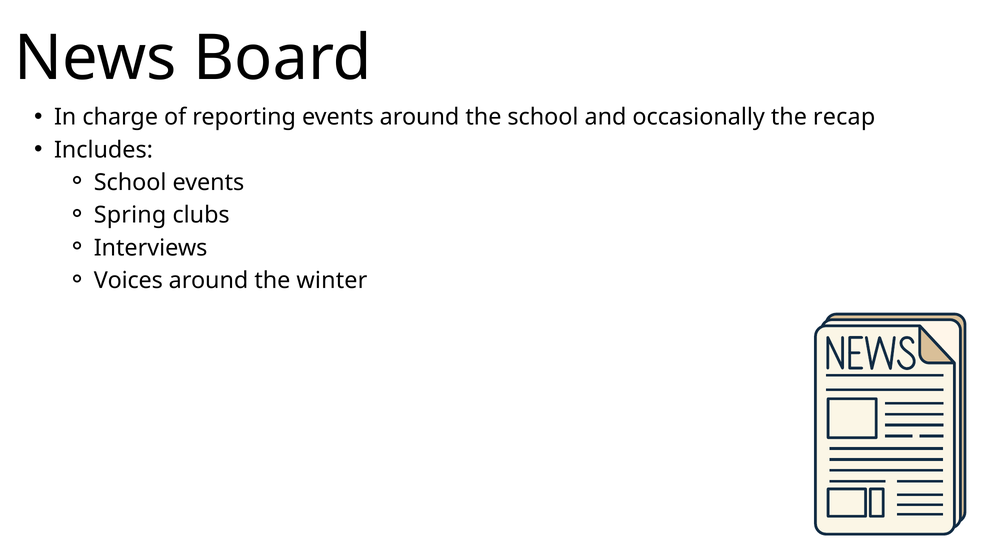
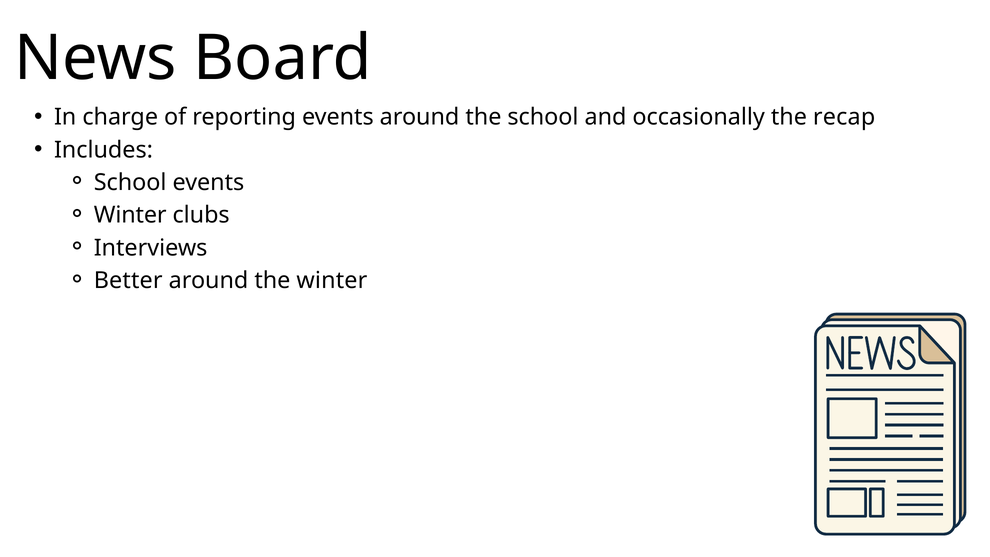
Spring: Spring -> Winter (130, 215)
Voices: Voices -> Better (128, 281)
